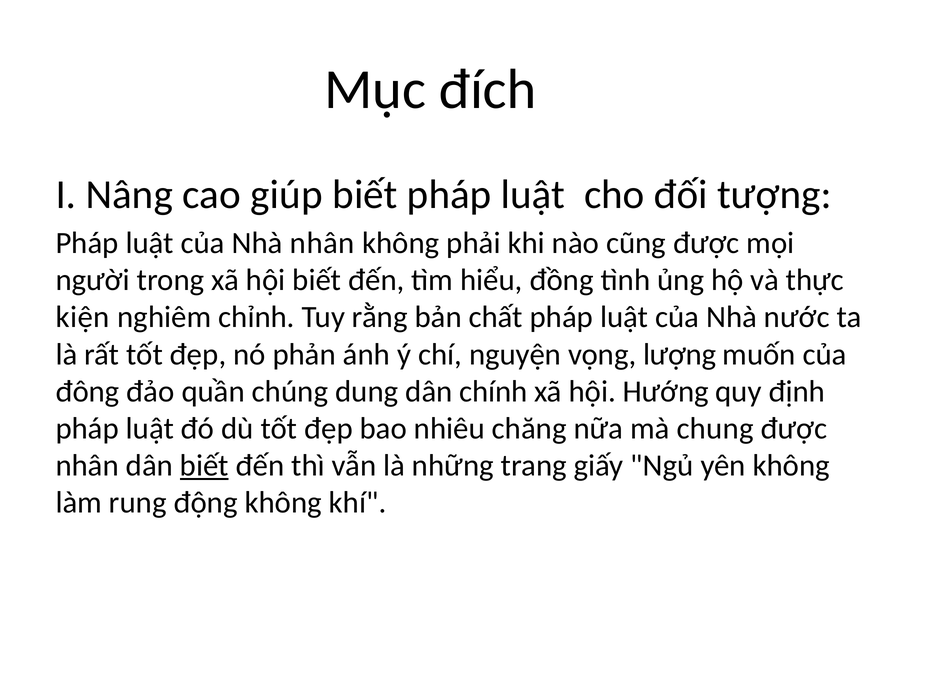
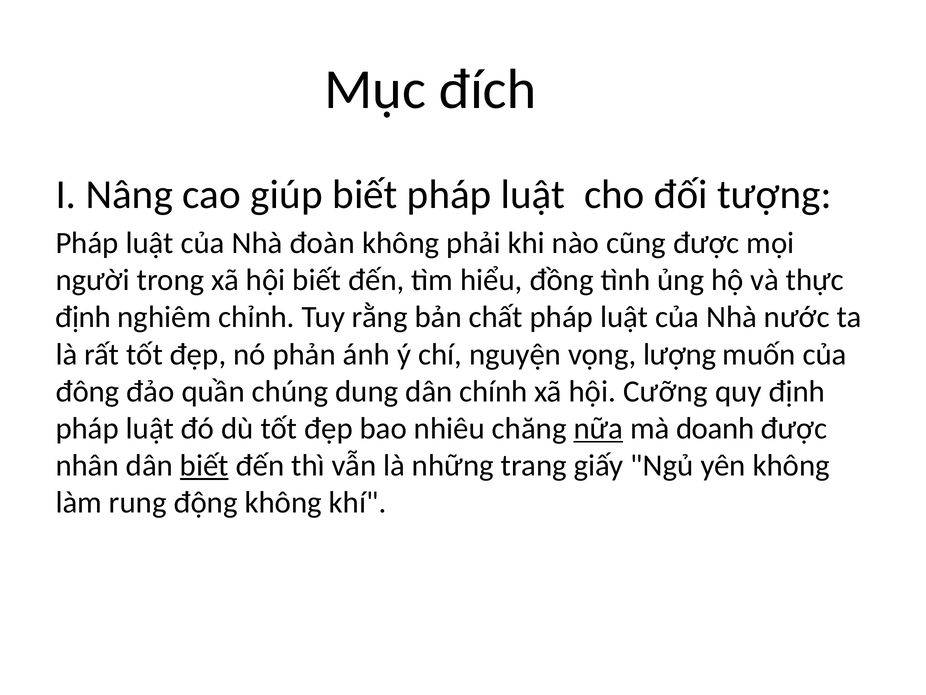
Nhà nhân: nhân -> đoàn (322, 243)
kiện: kiện -> định (83, 317)
Hướng: Hướng -> Cưỡng (665, 391)
nữa underline: none -> present (598, 428)
chung: chung -> doanh (715, 428)
